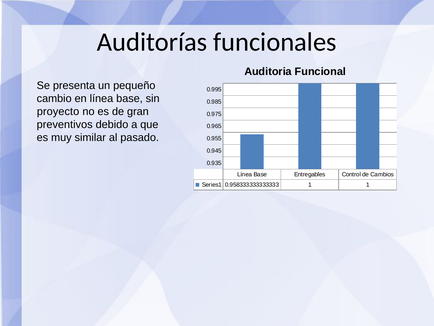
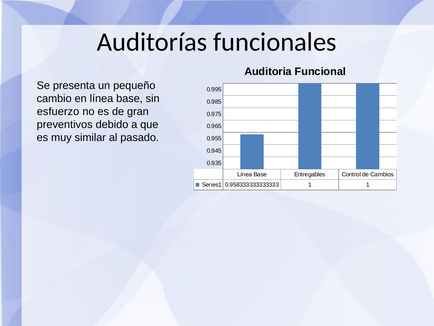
proyecto: proyecto -> esfuerzo (58, 111)
